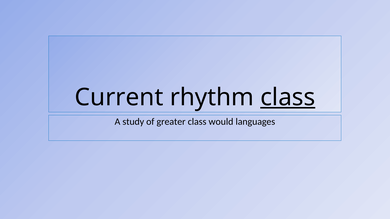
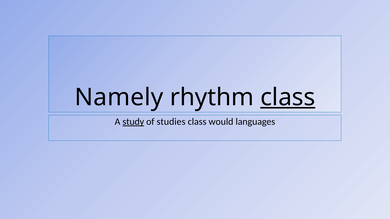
Current: Current -> Namely (119, 97)
study underline: none -> present (133, 122)
greater: greater -> studies (171, 122)
